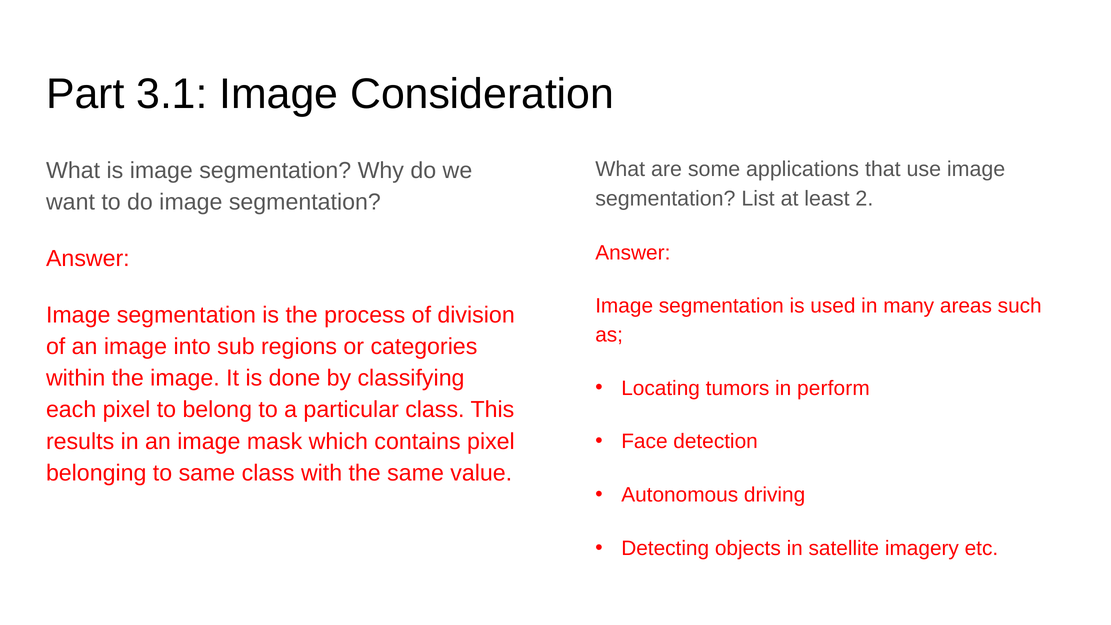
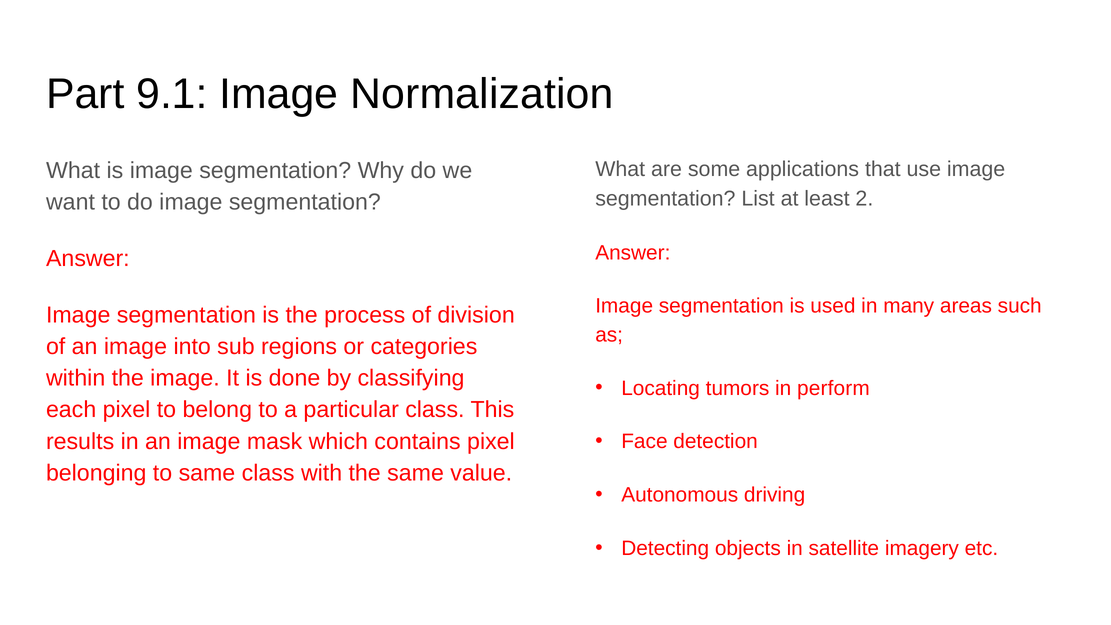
3.1: 3.1 -> 9.1 (172, 94)
Consideration: Consideration -> Normalization (482, 94)
